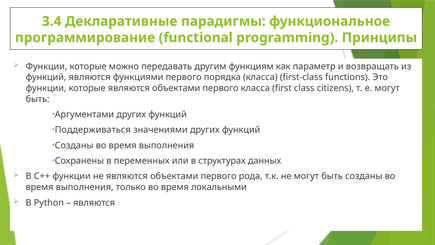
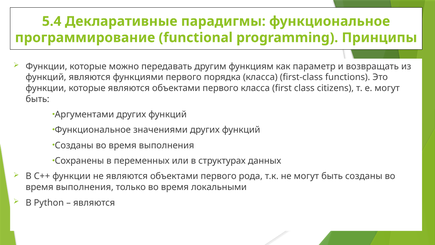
3.4: 3.4 -> 5.4 (52, 21)
Поддерживаться: Поддерживаться -> Функциональное (93, 130)
